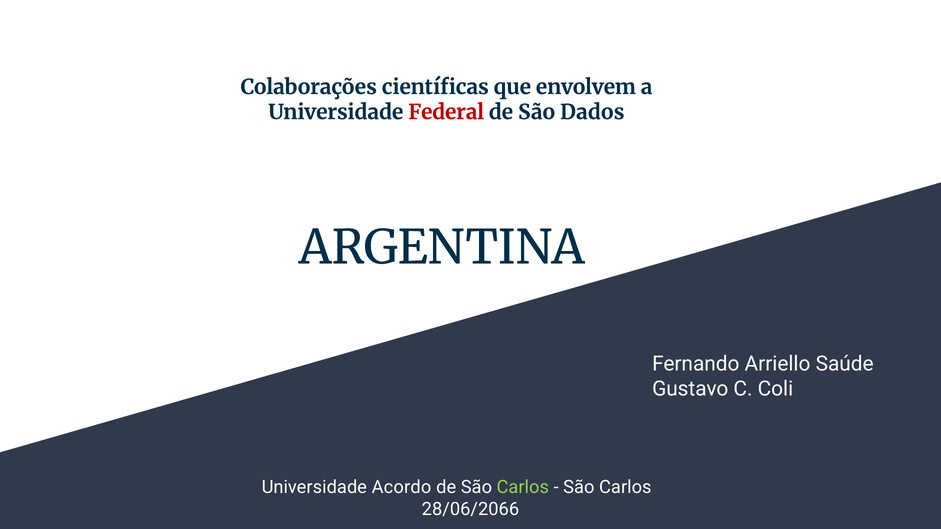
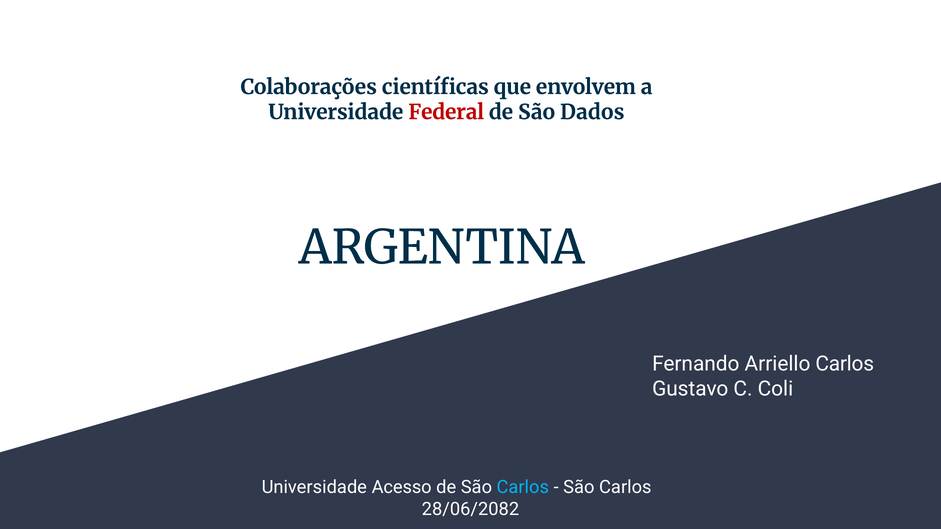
Arriello Saúde: Saúde -> Carlos (845, 364)
Acordo: Acordo -> Acesso (402, 488)
Carlos colour: light green -> light blue (523, 488)
28/06/2066: 28/06/2066 -> 28/06/2082 (470, 510)
